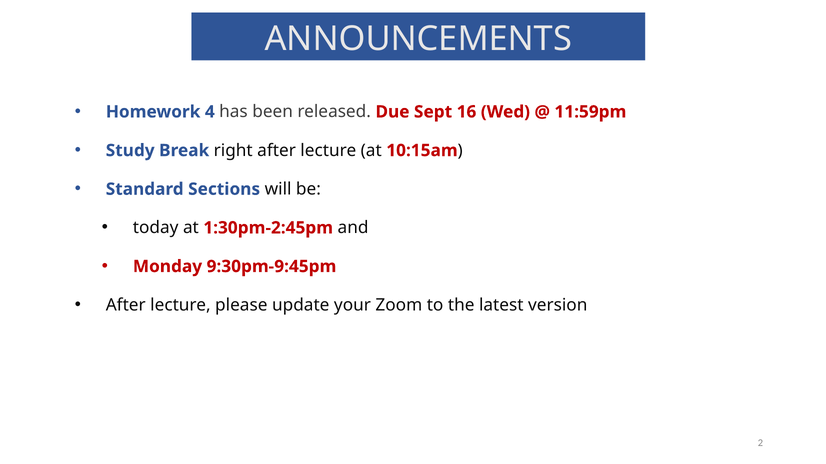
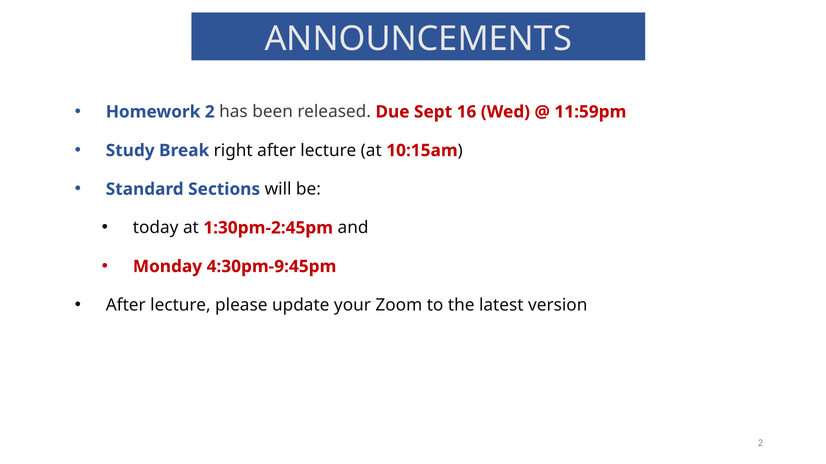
Homework 4: 4 -> 2 (210, 112)
9:30pm-9:45pm: 9:30pm-9:45pm -> 4:30pm-9:45pm (271, 267)
